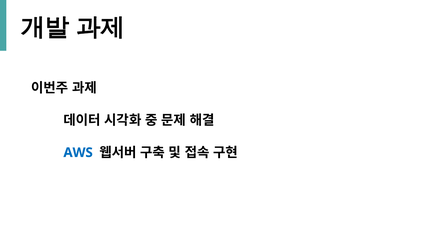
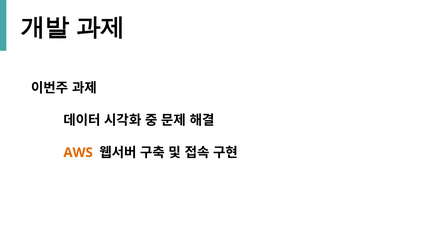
AWS colour: blue -> orange (78, 153)
